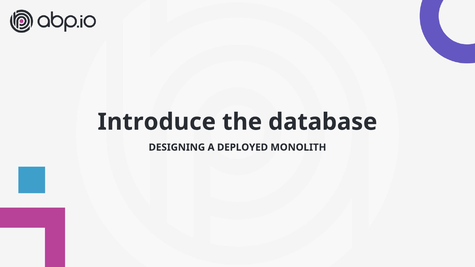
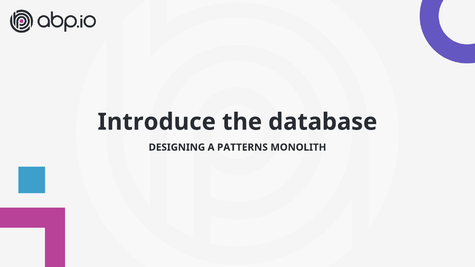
DEPLOYED: DEPLOYED -> PATTERNS (242, 147)
